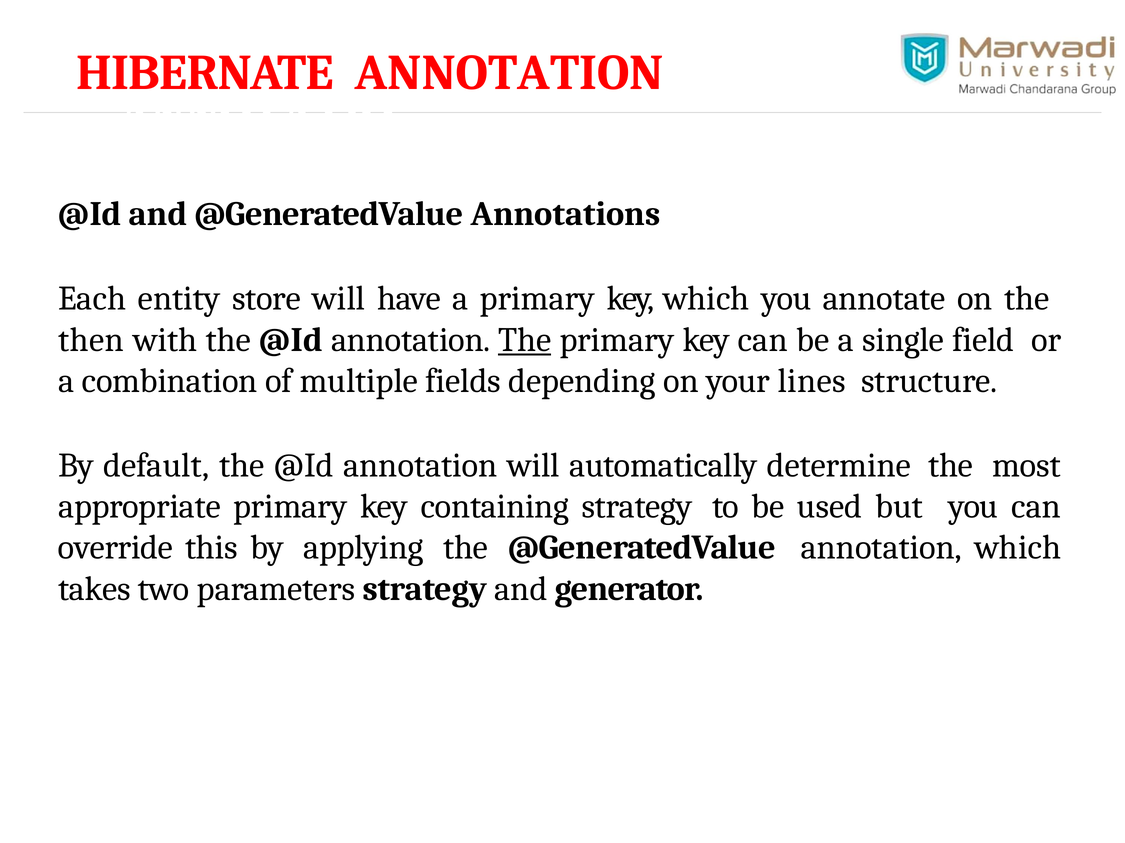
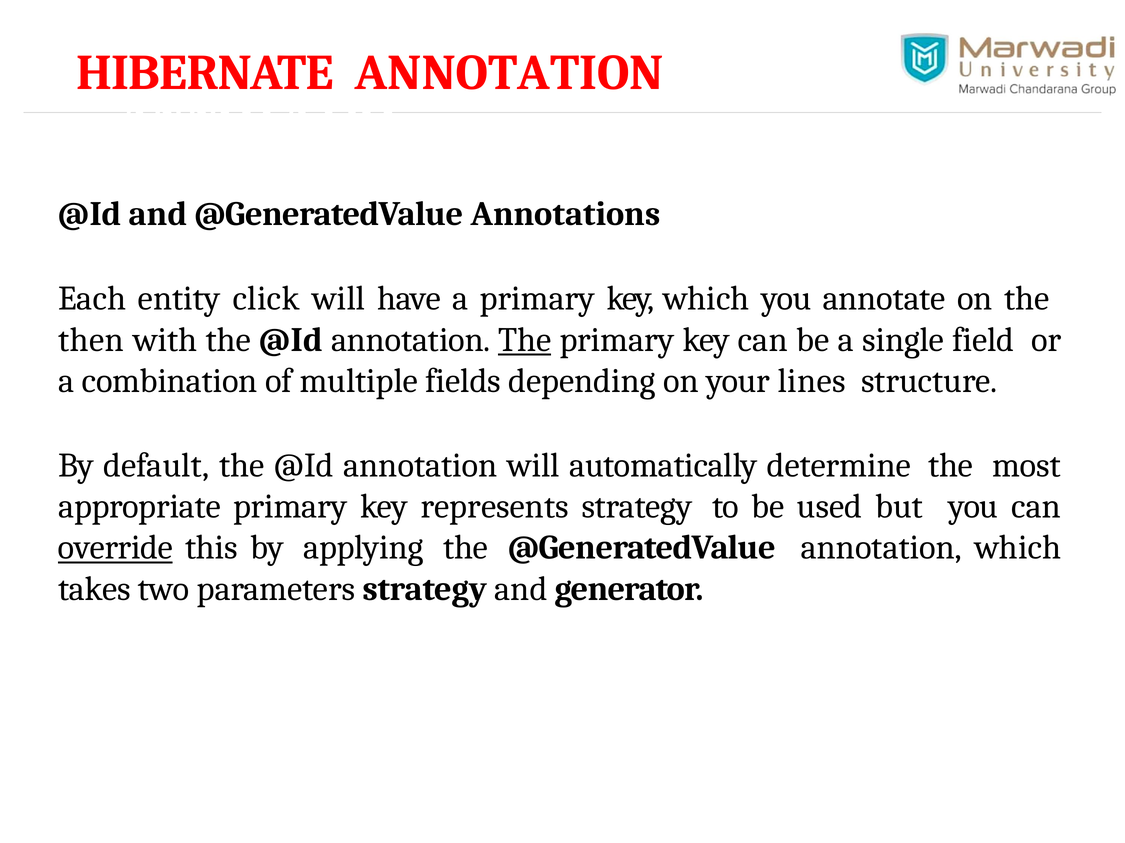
store: store -> click (266, 299)
containing: containing -> represents (495, 507)
override underline: none -> present (115, 548)
